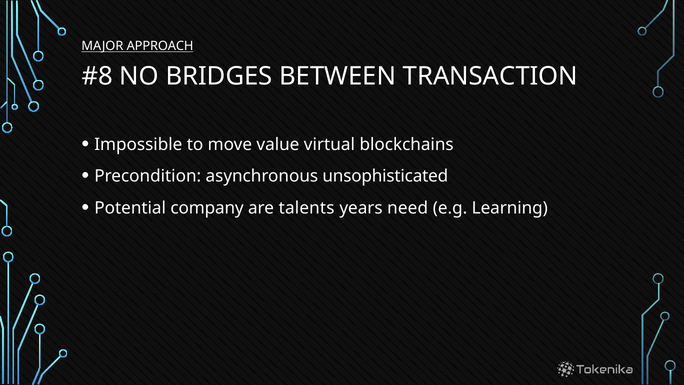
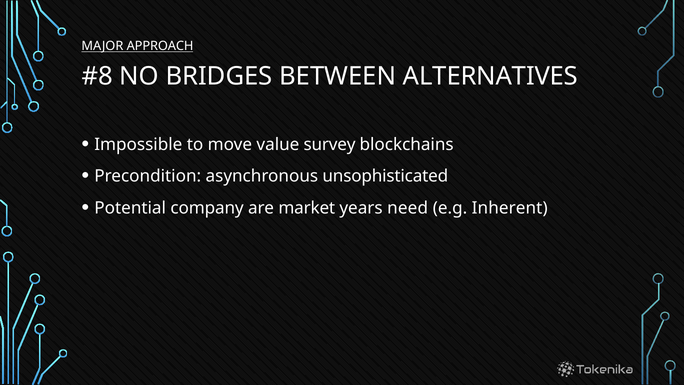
TRANSACTION: TRANSACTION -> ALTERNATIVES (490, 76)
virtual: virtual -> survey (330, 144)
talents: talents -> market (307, 208)
Learning: Learning -> Inherent (510, 208)
